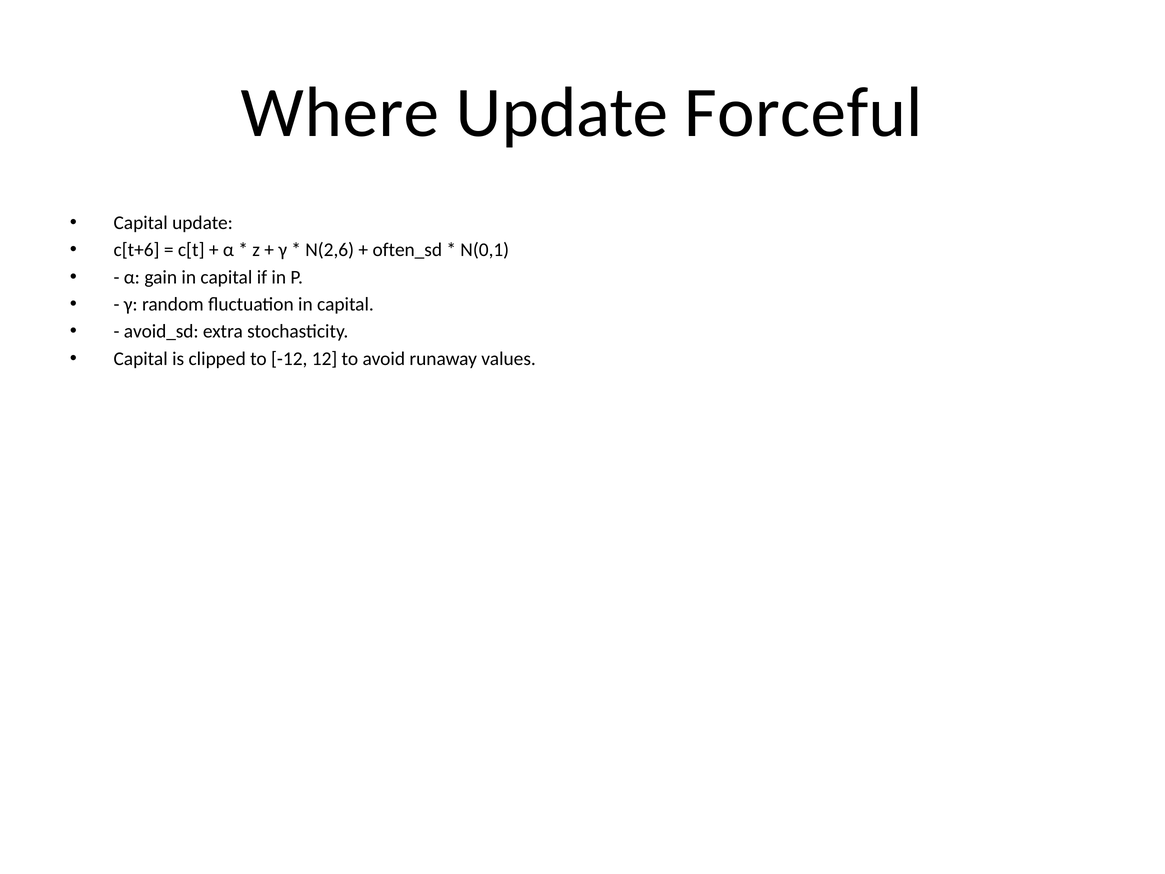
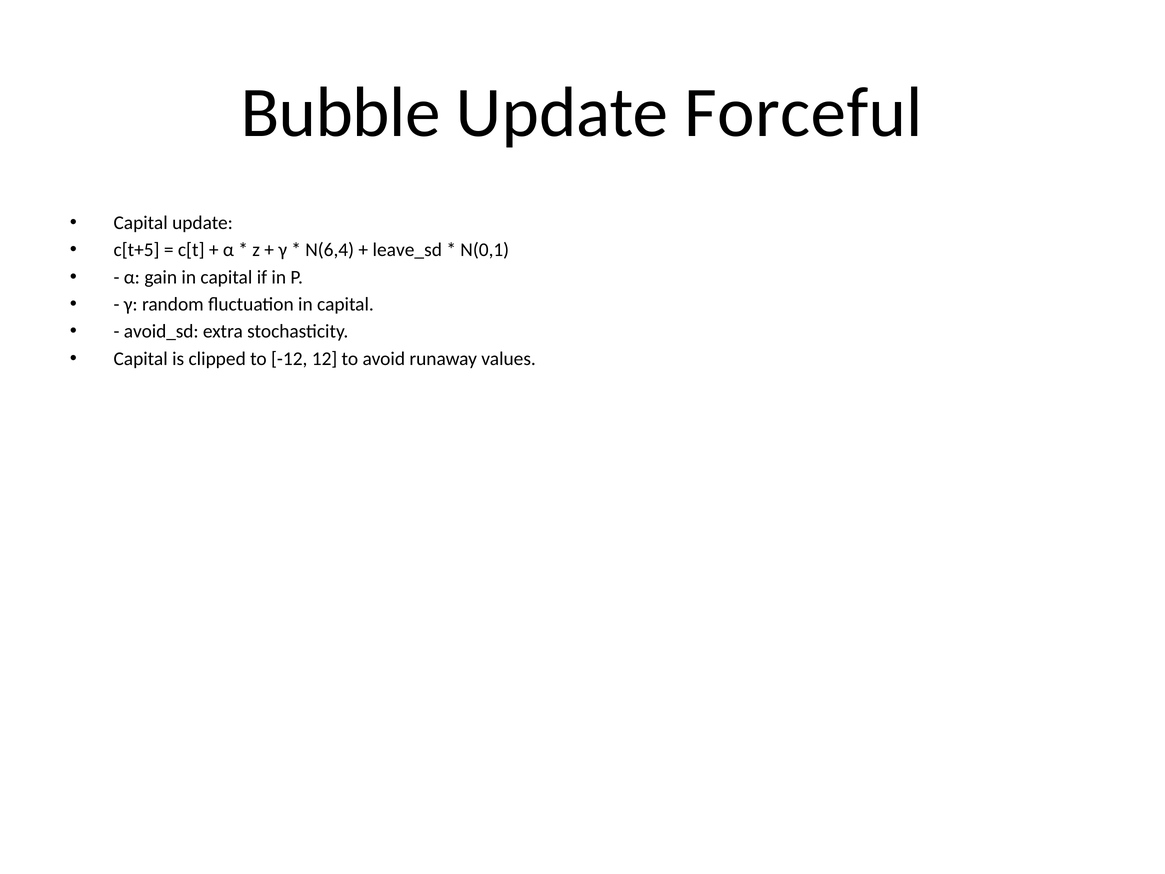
Where: Where -> Bubble (341, 113)
c[t+6: c[t+6 -> c[t+5 (137, 250)
N(2,6: N(2,6 -> N(6,4 (330, 250)
often_sd: often_sd -> leave_sd (407, 250)
